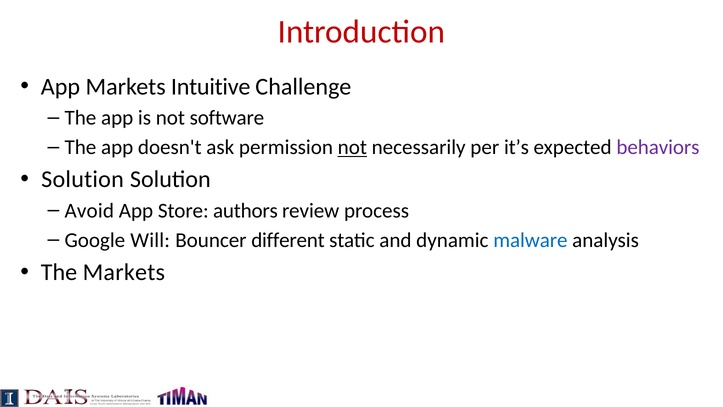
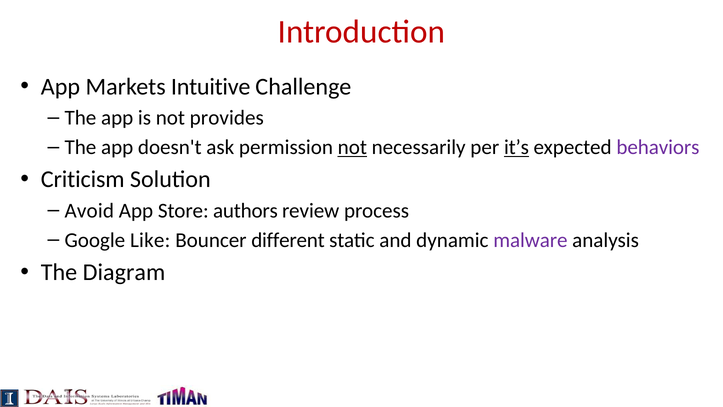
software: software -> provides (227, 118)
it’s underline: none -> present (516, 147)
Solution: Solution -> Criticism (83, 179)
Will: Will -> Like (150, 240)
malware colour: blue -> purple (530, 240)
The Markets: Markets -> Diagram (124, 272)
